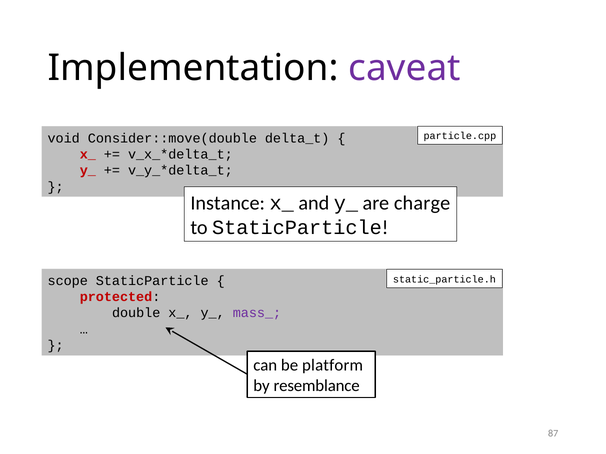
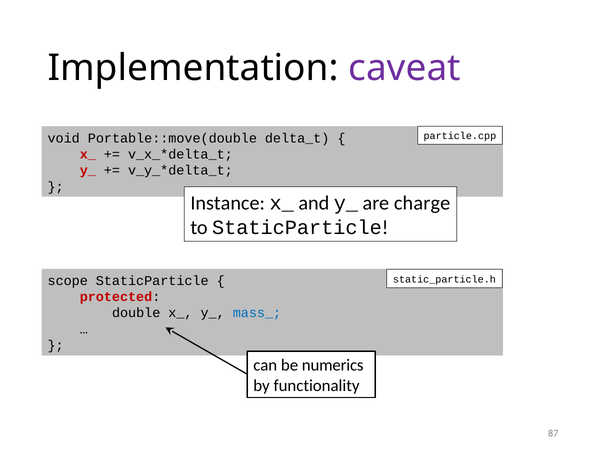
Consider::move(double: Consider::move(double -> Portable::move(double (172, 138)
mass_ colour: purple -> blue (257, 313)
platform: platform -> numerics (333, 366)
resemblance: resemblance -> functionality (317, 386)
